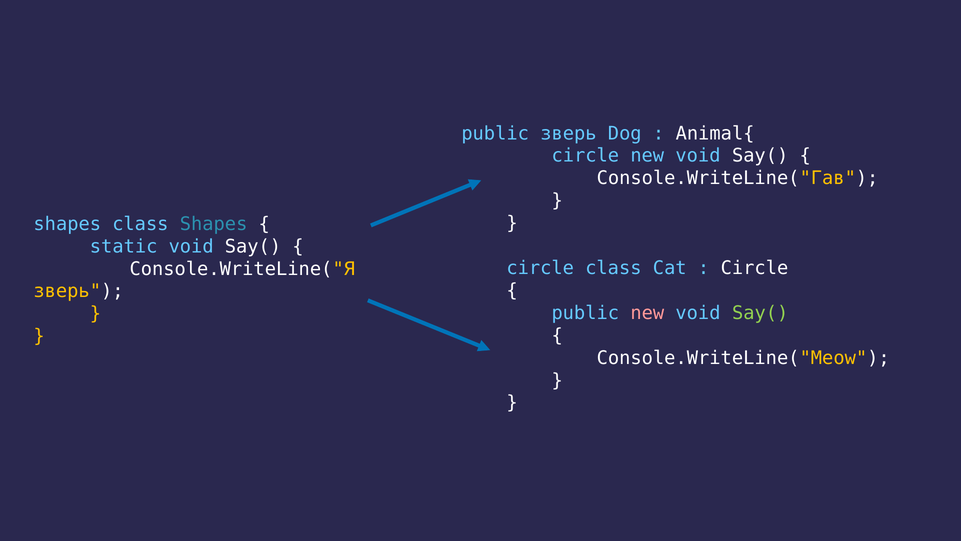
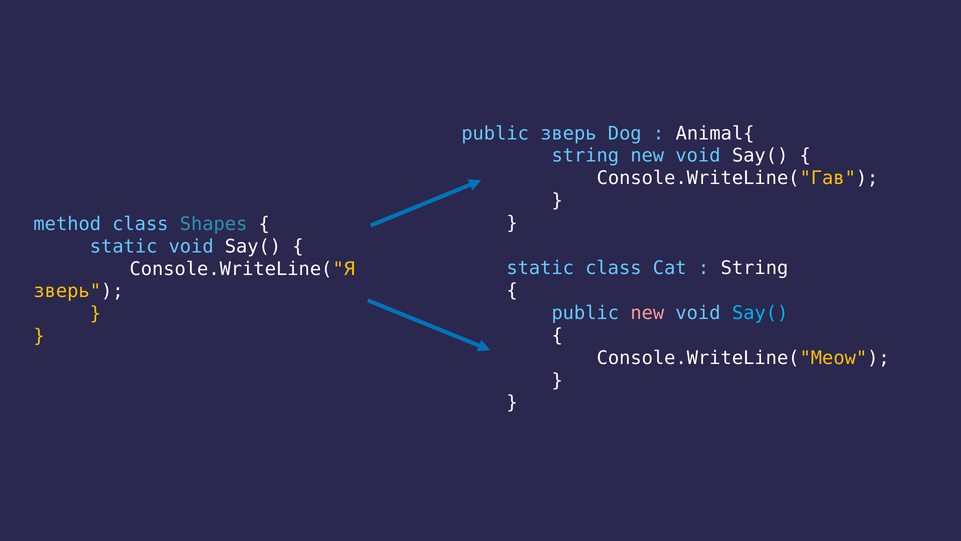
circle: circle -> string (585, 156)
shapes: shapes -> method (67, 224)
circle: circle -> static (540, 268)
Circle: Circle -> String (754, 268)
Say( colour: light green -> light blue (760, 313)
